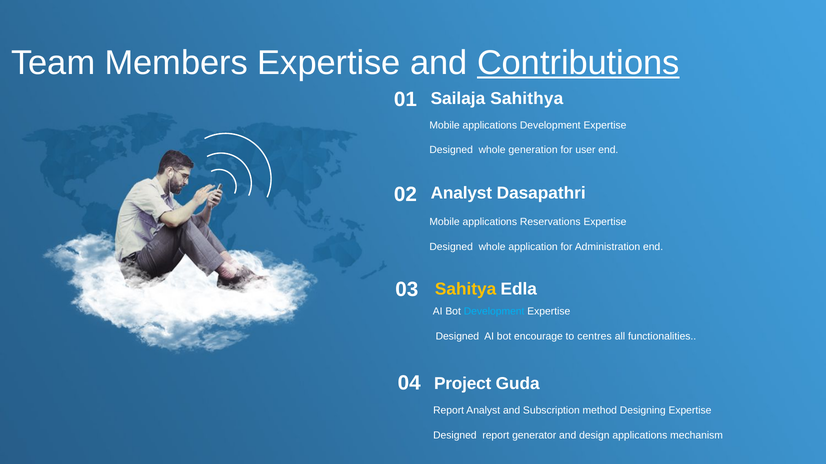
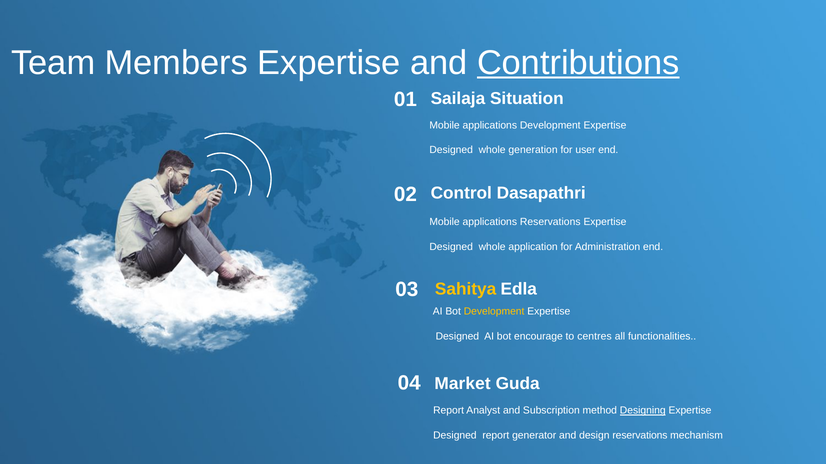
Sahithya: Sahithya -> Situation (527, 98)
Analyst: Analyst -> Control (461, 194)
Development colour: light blue -> yellow (494, 312)
Project: Project -> Market (463, 384)
Designing underline: none -> present (643, 411)
design applications: applications -> reservations (640, 436)
